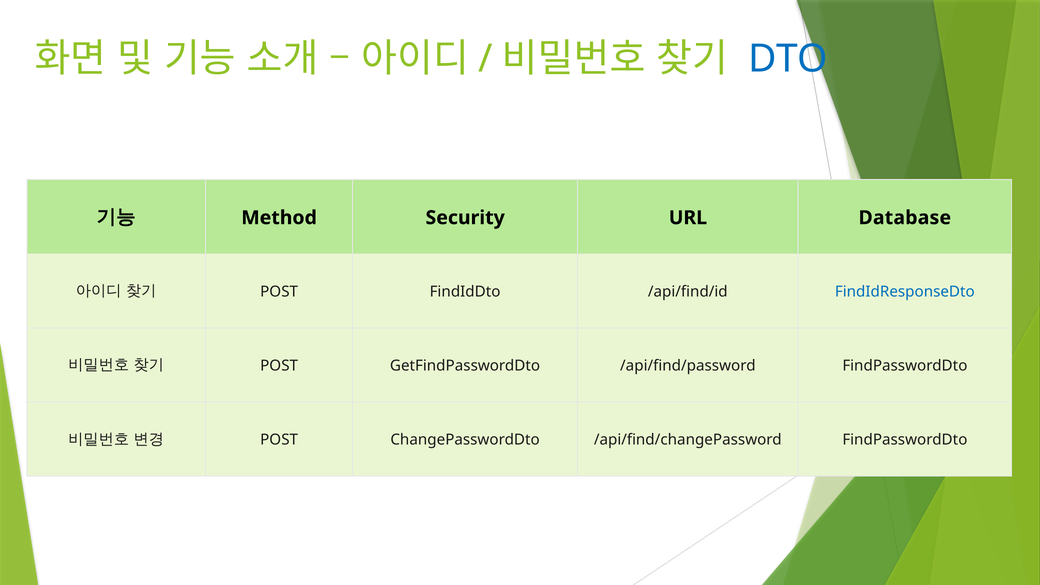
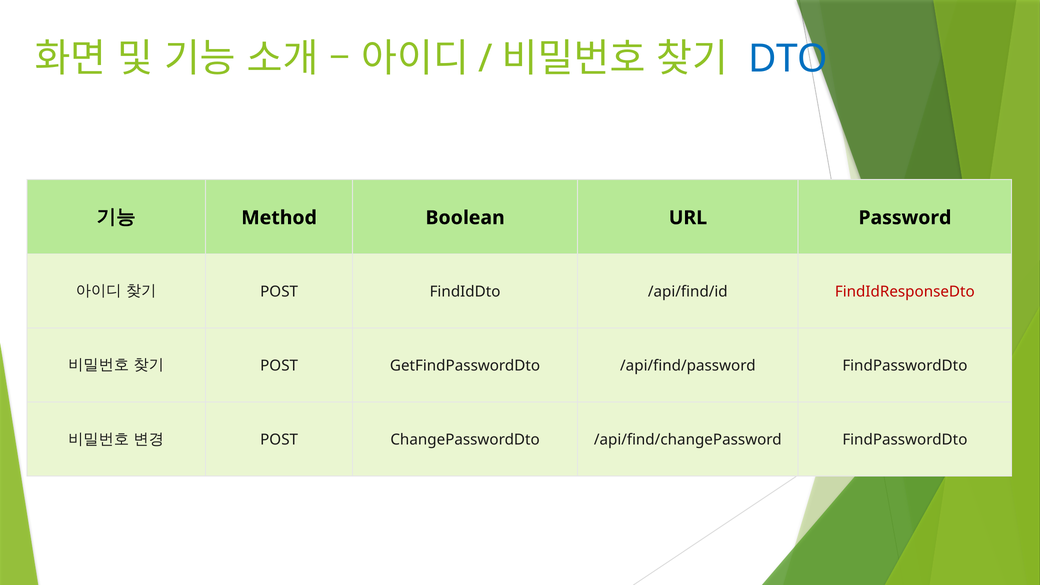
Security: Security -> Boolean (465, 218)
Database: Database -> Password (905, 218)
FindIdResponseDto colour: blue -> red (905, 292)
